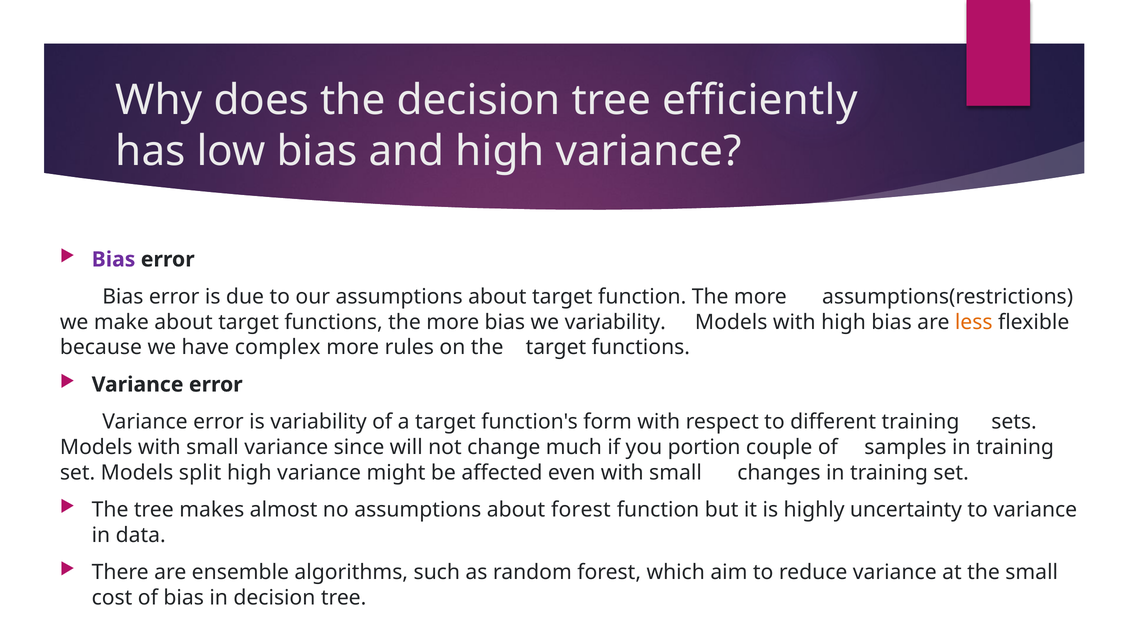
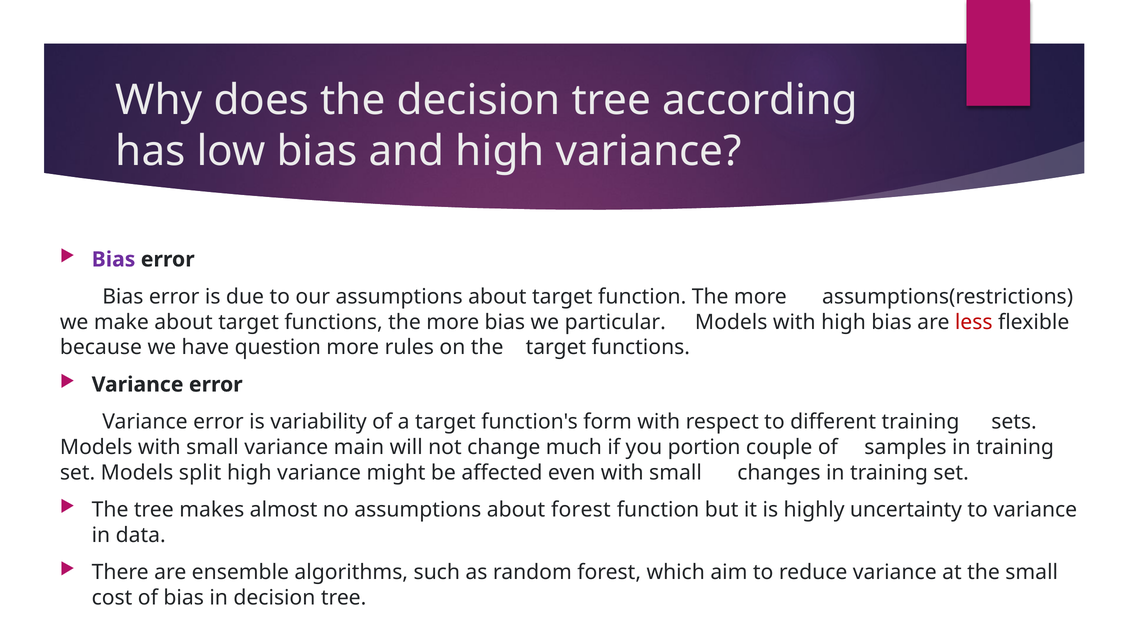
efficiently: efficiently -> according (760, 100)
we variability: variability -> particular (615, 322)
less colour: orange -> red (974, 322)
complex: complex -> question (278, 347)
since: since -> main (359, 447)
